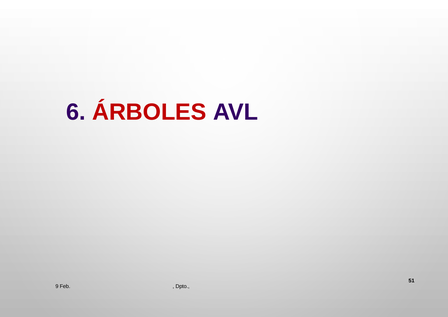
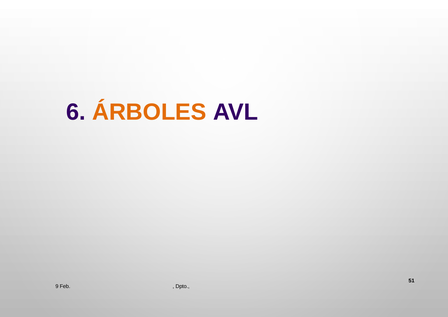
ÁRBOLES colour: red -> orange (149, 112)
